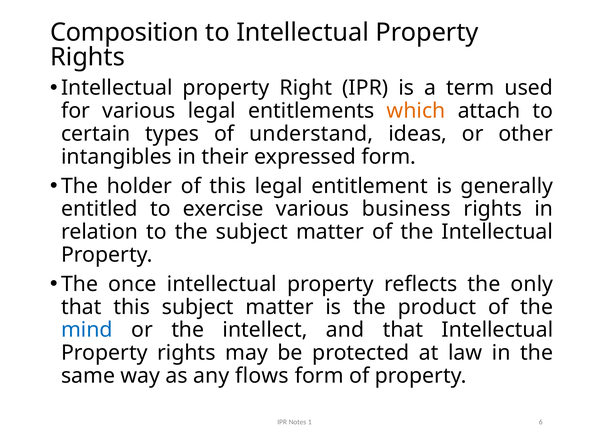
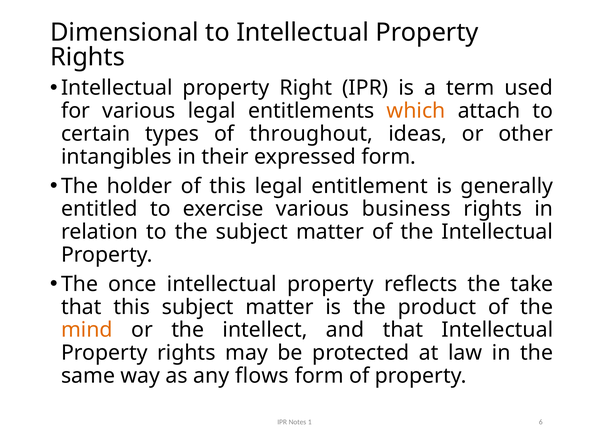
Composition: Composition -> Dimensional (124, 32)
understand: understand -> throughout (311, 134)
only: only -> take (532, 284)
mind colour: blue -> orange (87, 330)
